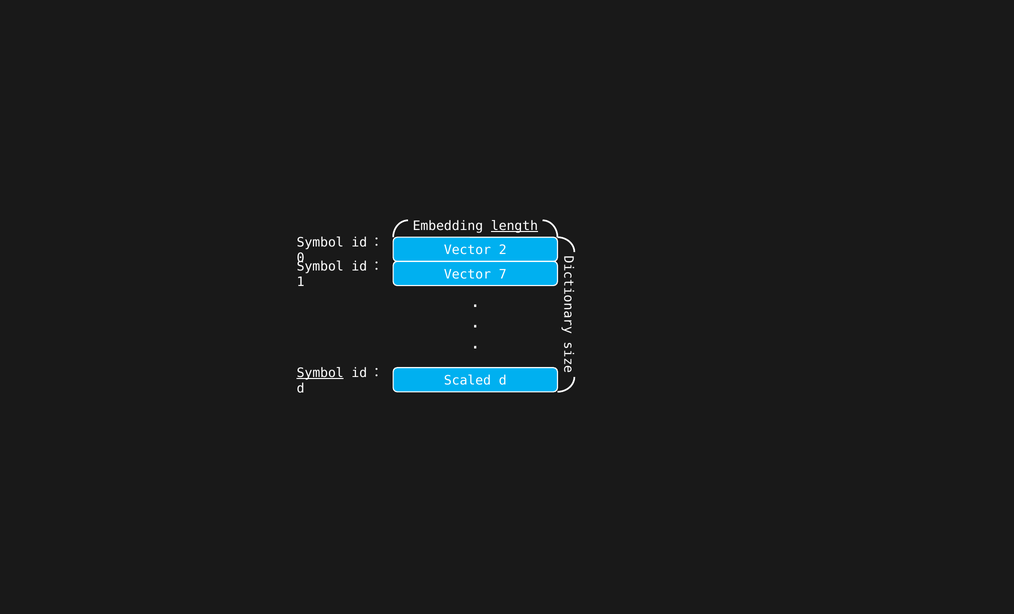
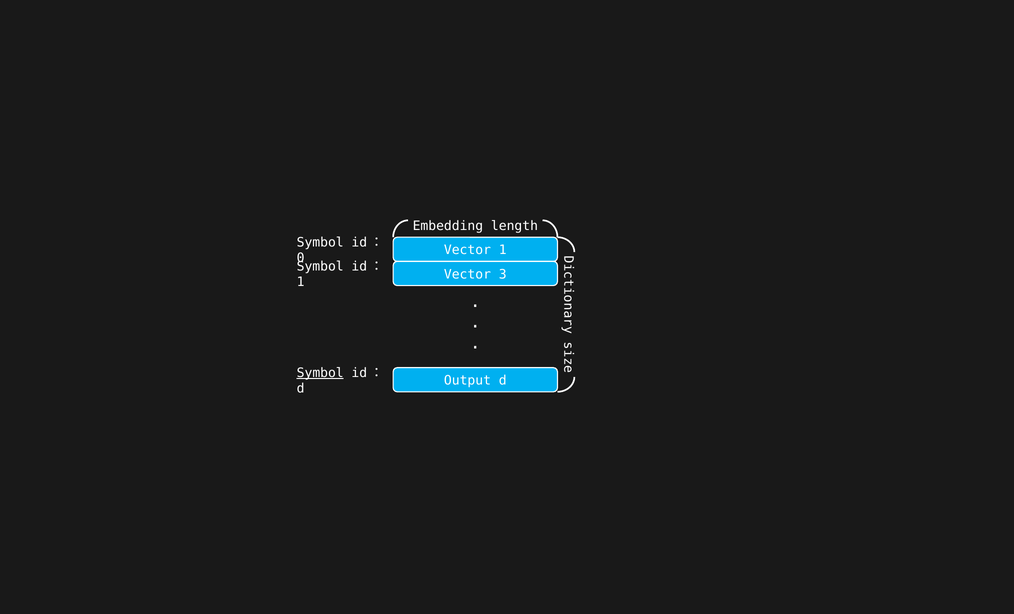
length underline: present -> none (514, 226)
Vector 2: 2 -> 1 (503, 250)
7: 7 -> 3 (503, 275)
Scaled: Scaled -> Output (467, 381)
